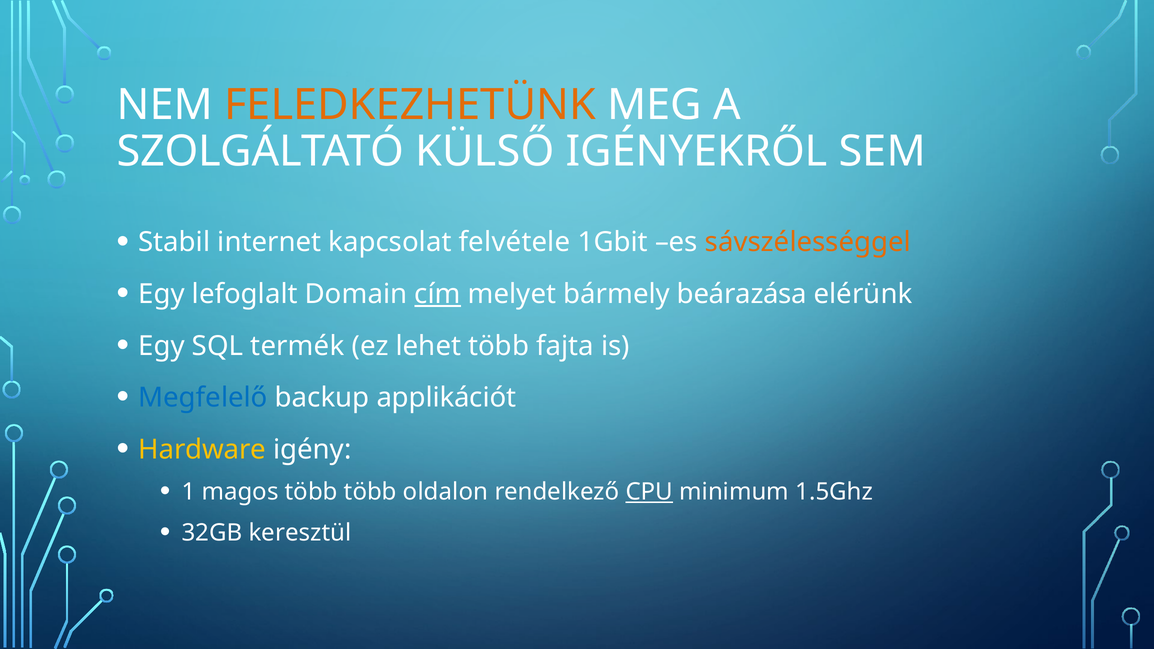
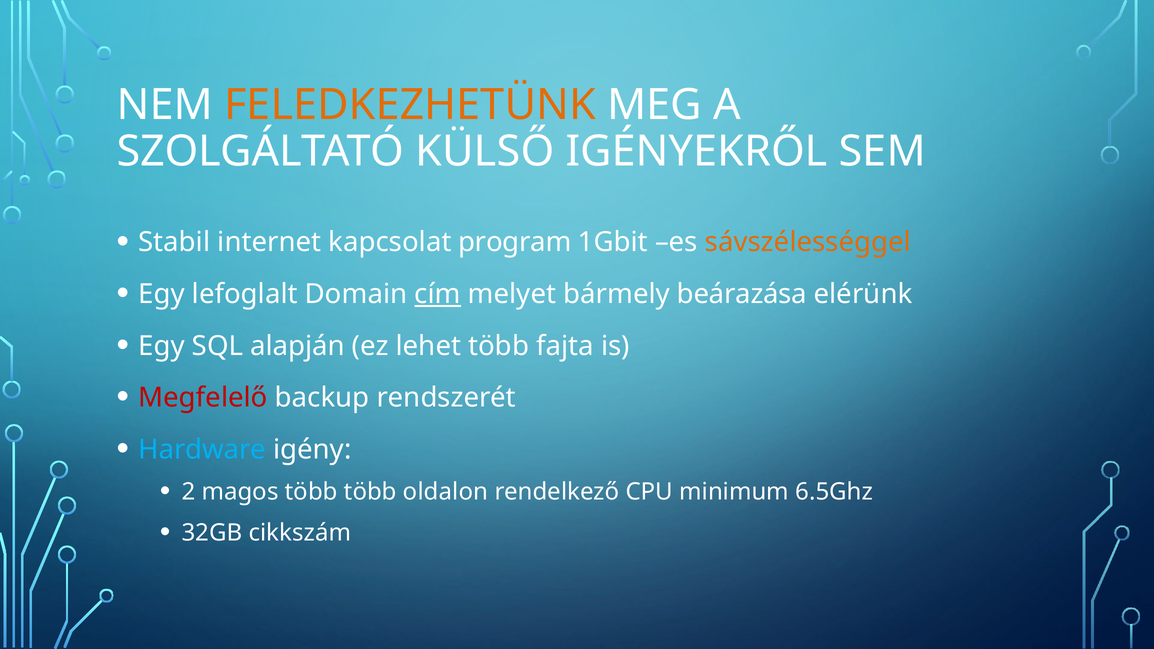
felvétele: felvétele -> program (515, 242)
termék: termék -> alapján (298, 346)
Megfelelő colour: blue -> red (203, 398)
applikációt: applikációt -> rendszerét (446, 398)
Hardware colour: yellow -> light blue (202, 450)
1: 1 -> 2 (188, 492)
CPU underline: present -> none (649, 492)
1.5Ghz: 1.5Ghz -> 6.5Ghz (834, 492)
keresztül: keresztül -> cikkszám (300, 533)
